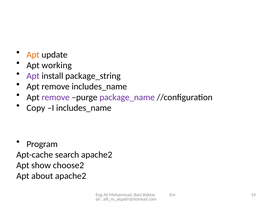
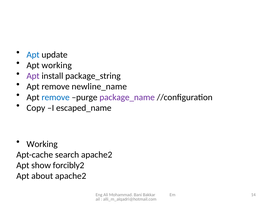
Apt colour: orange -> blue (33, 55)
remove includes_name: includes_name -> newline_name (99, 87)
remove colour: purple -> blue (56, 97)
I includes_name: includes_name -> escaped_name (84, 108)
Program: Program -> Working (42, 144)
choose2: choose2 -> forcibly2 (69, 165)
